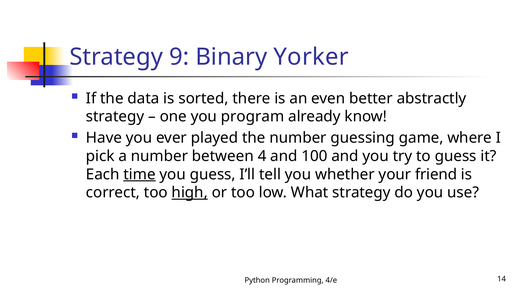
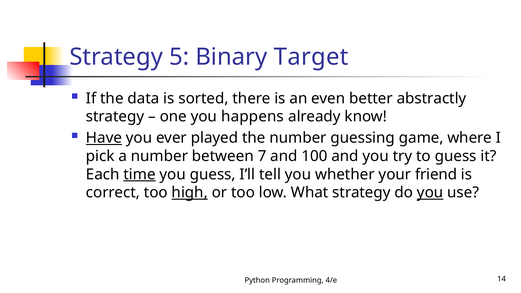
9: 9 -> 5 (179, 57)
Yorker: Yorker -> Target (311, 57)
program: program -> happens (253, 117)
Have underline: none -> present (104, 138)
4: 4 -> 7 (262, 156)
you underline: none -> present (430, 193)
